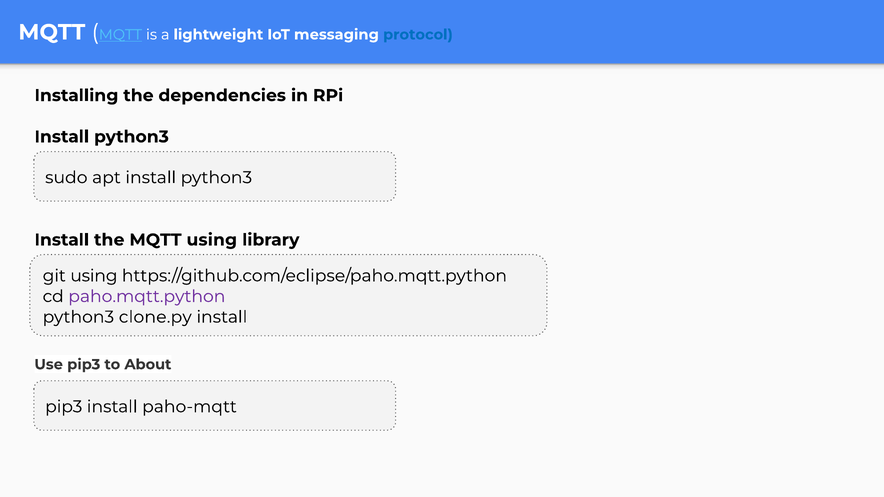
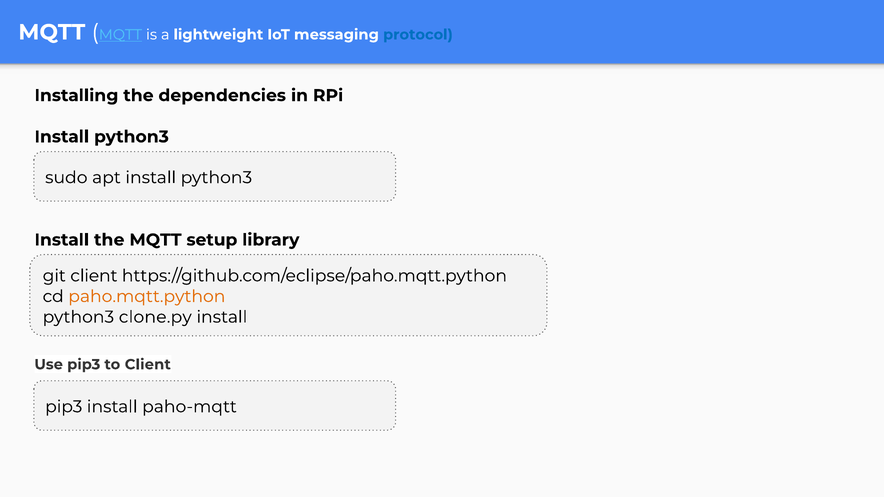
MQTT using: using -> setup (212, 240)
git using: using -> client (94, 276)
paho.mqtt.python colour: purple -> orange (147, 297)
to About: About -> Client (148, 365)
